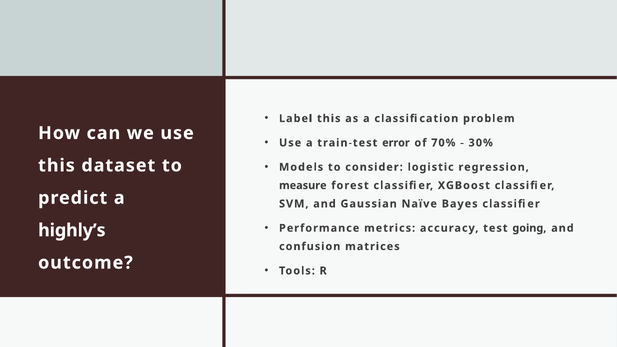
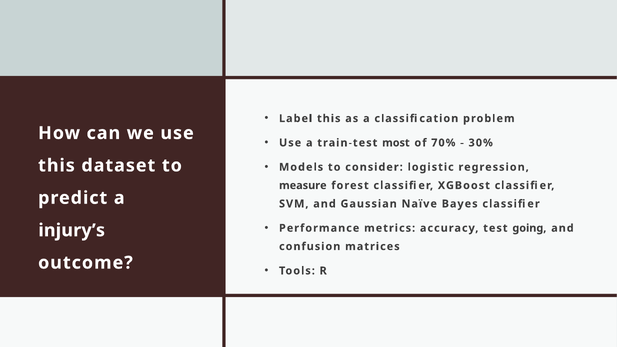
error: error -> most (396, 143)
highly’s: highly’s -> injury’s (72, 230)
